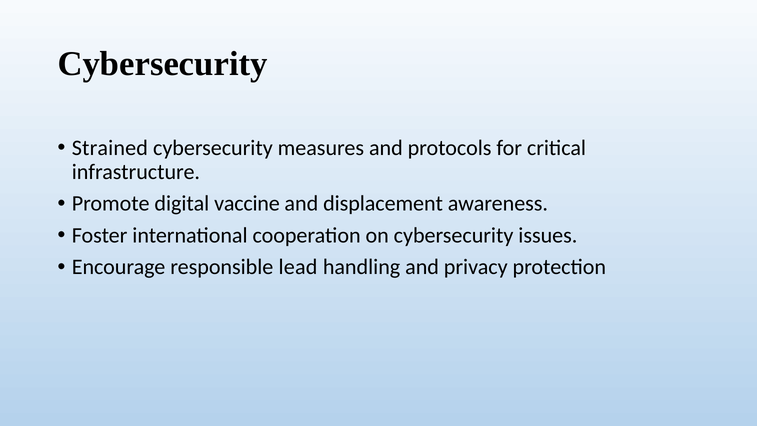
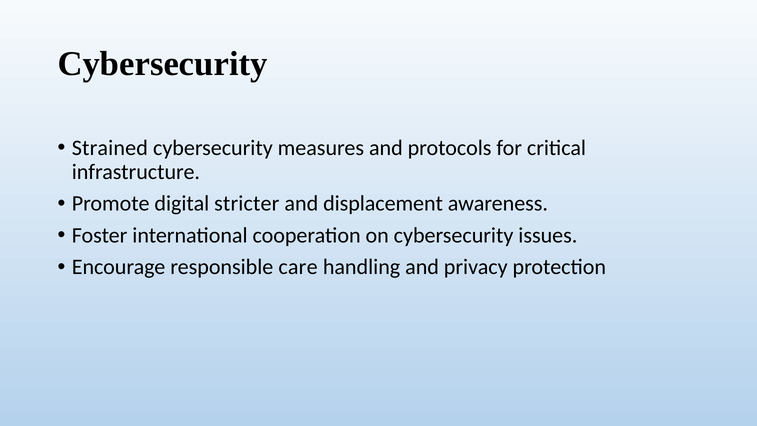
vaccine: vaccine -> stricter (247, 204)
lead: lead -> care (298, 267)
